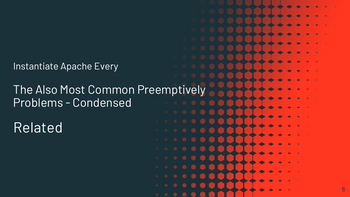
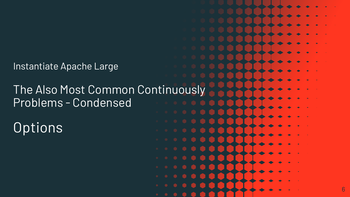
Every: Every -> Large (106, 66)
Preemptively: Preemptively -> Continuously (171, 90)
Related: Related -> Options (38, 128)
